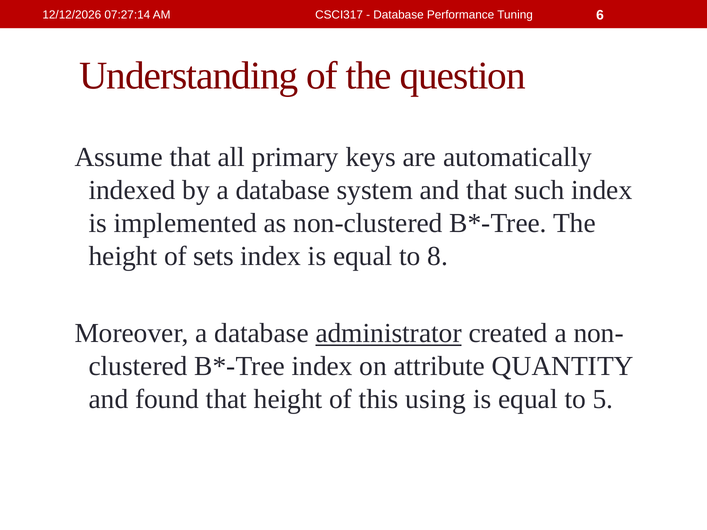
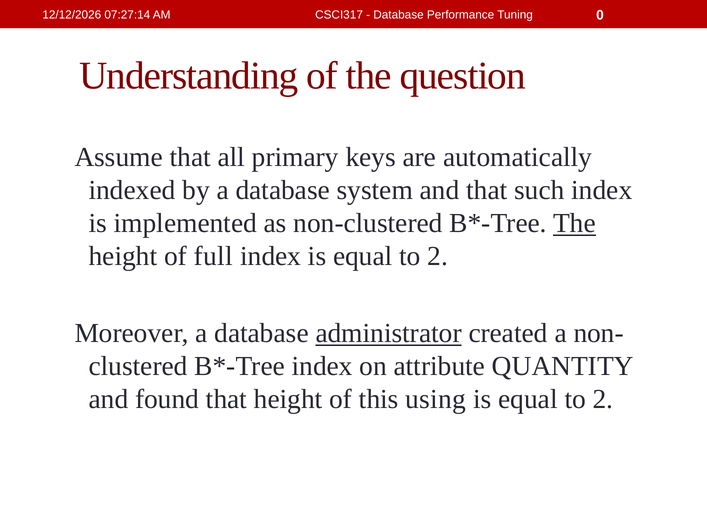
6: 6 -> 0 (600, 15)
The underline: none -> present (574, 223)
sets: sets -> full (213, 256)
8: 8 -> 2 (438, 256)
5: 5 -> 2 (603, 400)
